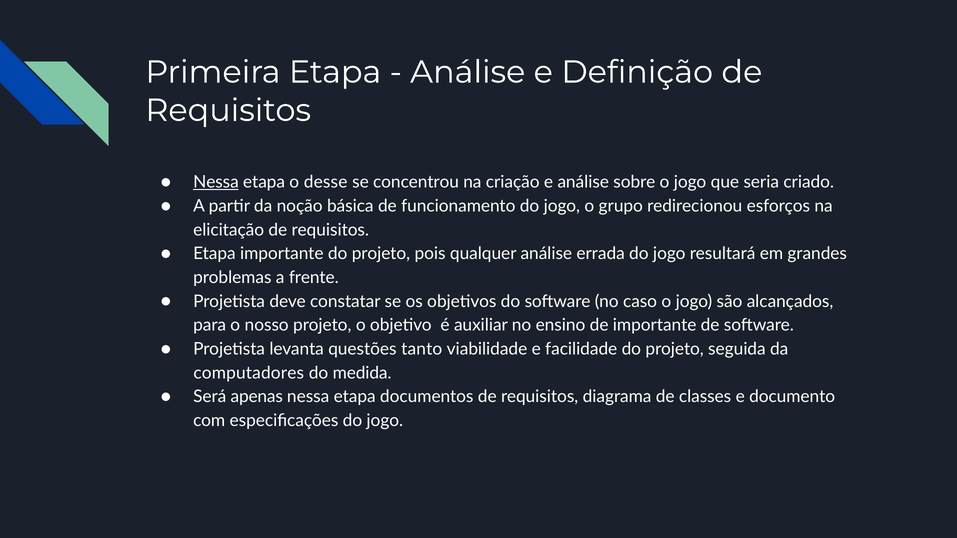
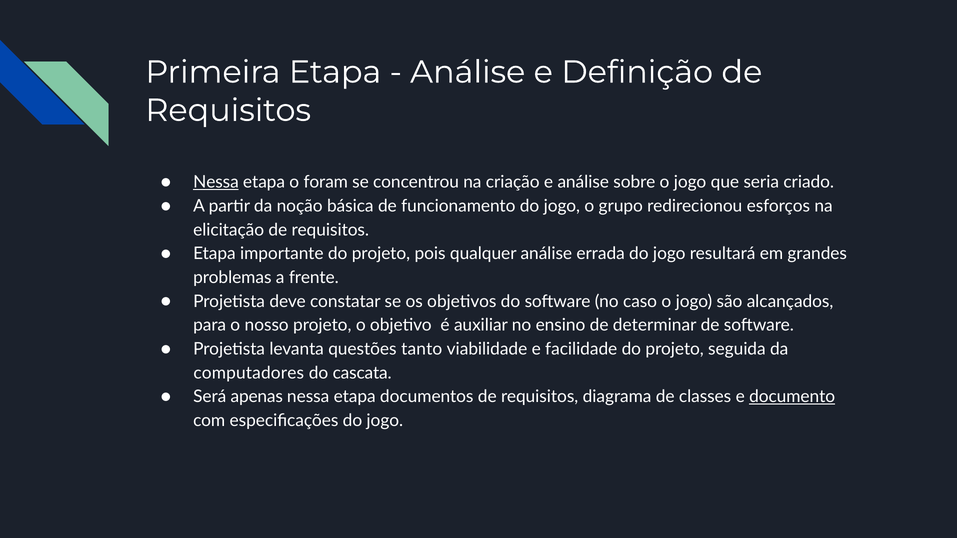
desse: desse -> foram (326, 182)
de importante: importante -> determinar (655, 325)
medida: medida -> cascata (362, 373)
documento underline: none -> present (792, 397)
